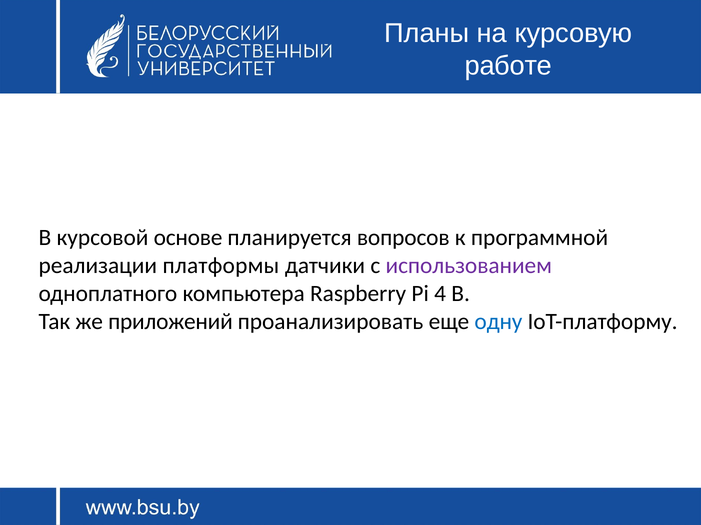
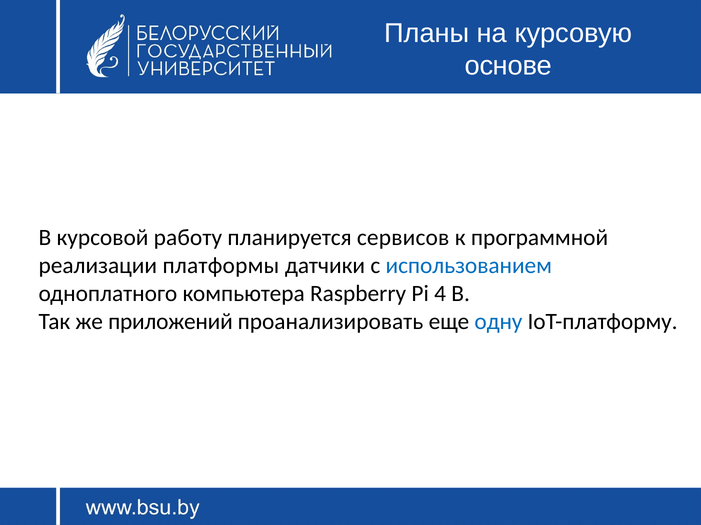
работе: работе -> основе (508, 66)
основе: основе -> работу (188, 238)
вопросов: вопросов -> сервисов (403, 238)
использованием colour: purple -> blue (469, 266)
